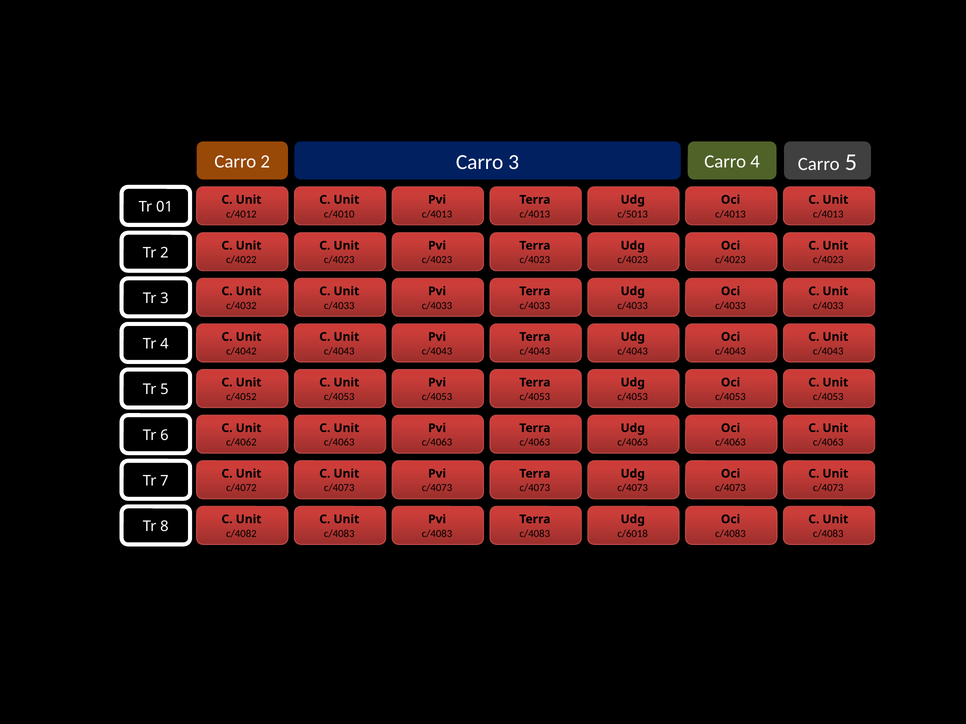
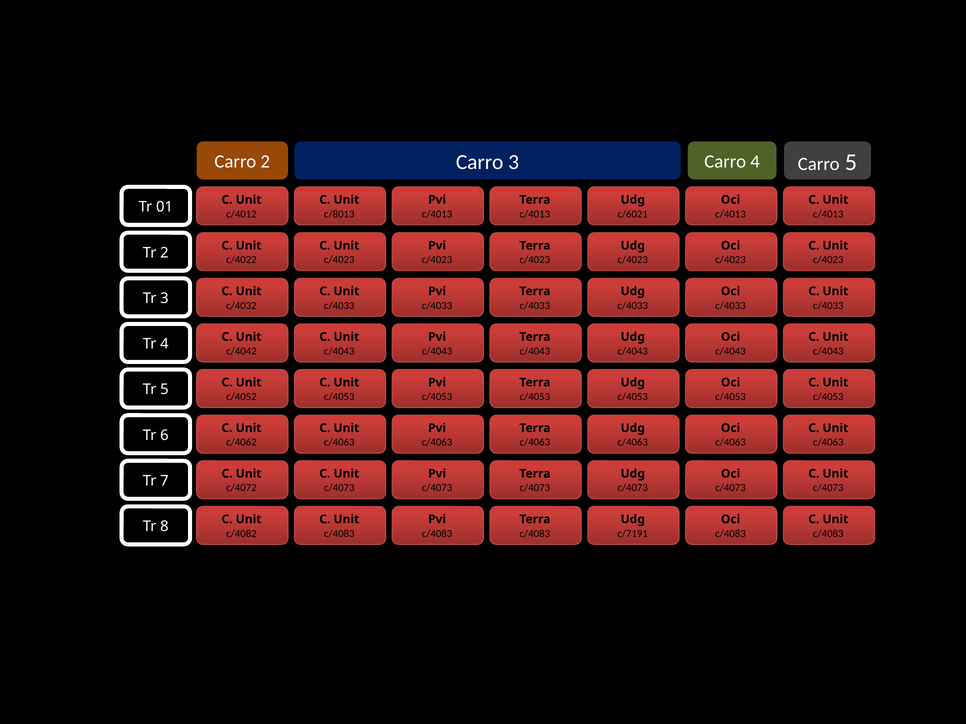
c/4010: c/4010 -> c/8013 (339, 214)
c/5013: c/5013 -> c/6021 (633, 214)
c/6018: c/6018 -> c/7191 (633, 534)
